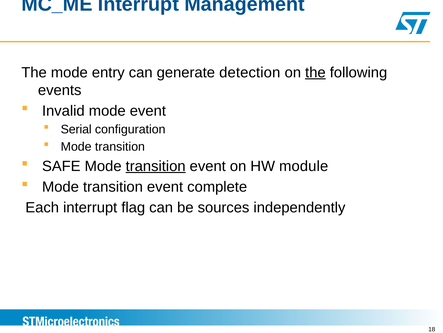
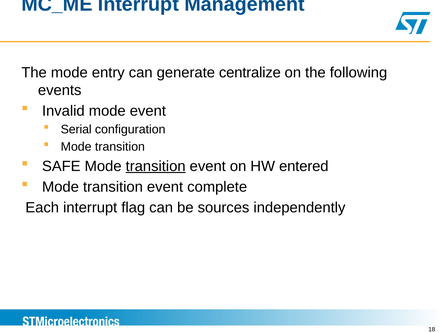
detection: detection -> centralize (250, 72)
the underline: present -> none (315, 72)
module: module -> entered (304, 166)
